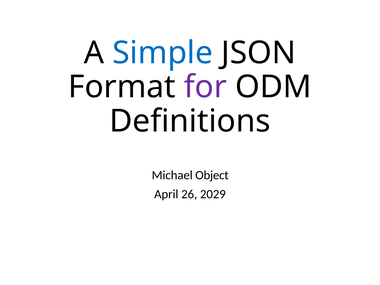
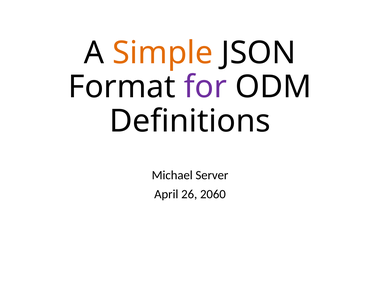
Simple colour: blue -> orange (163, 53)
Object: Object -> Server (212, 175)
2029: 2029 -> 2060 (213, 194)
